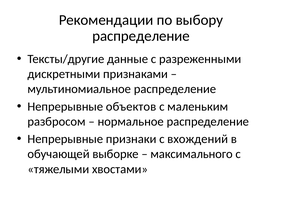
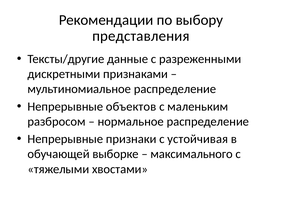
распределение: распределение -> представления (141, 36)
вхождений: вхождений -> устойчивая (198, 139)
